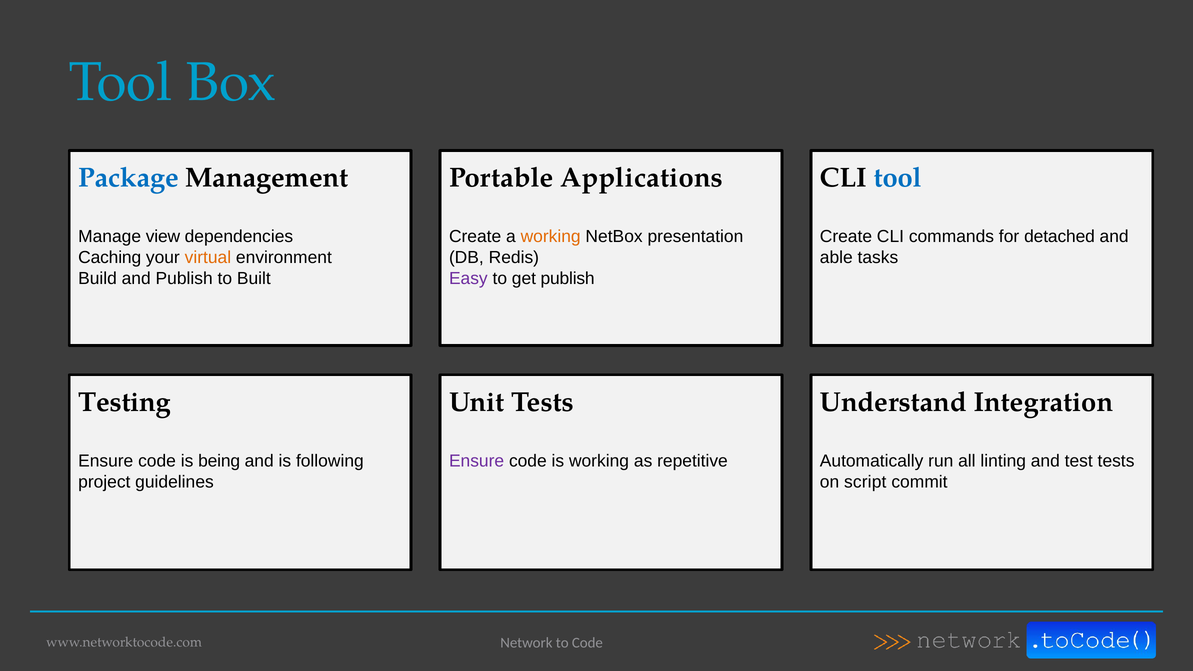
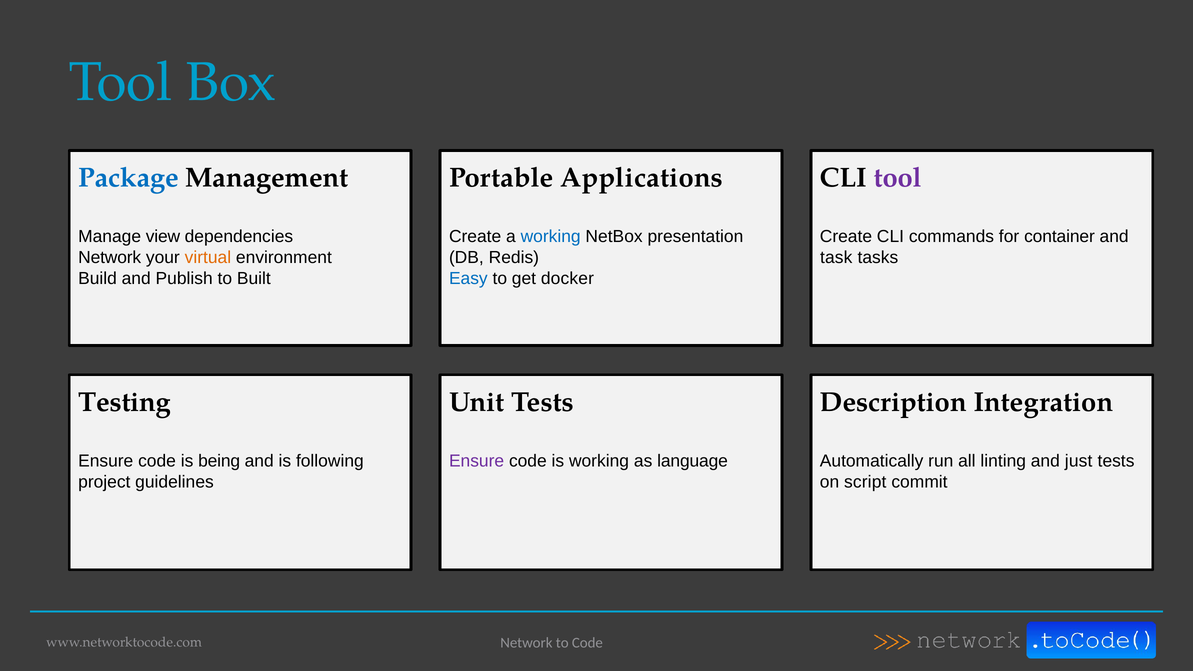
tool colour: blue -> purple (898, 178)
working colour: orange -> blue (551, 237)
detached: detached -> container (1059, 237)
Caching: Caching -> Network (110, 258)
able: able -> task (836, 258)
Easy colour: purple -> blue (468, 278)
get publish: publish -> docker (567, 278)
Understand: Understand -> Description (893, 402)
repetitive: repetitive -> language (693, 461)
test: test -> just (1079, 461)
